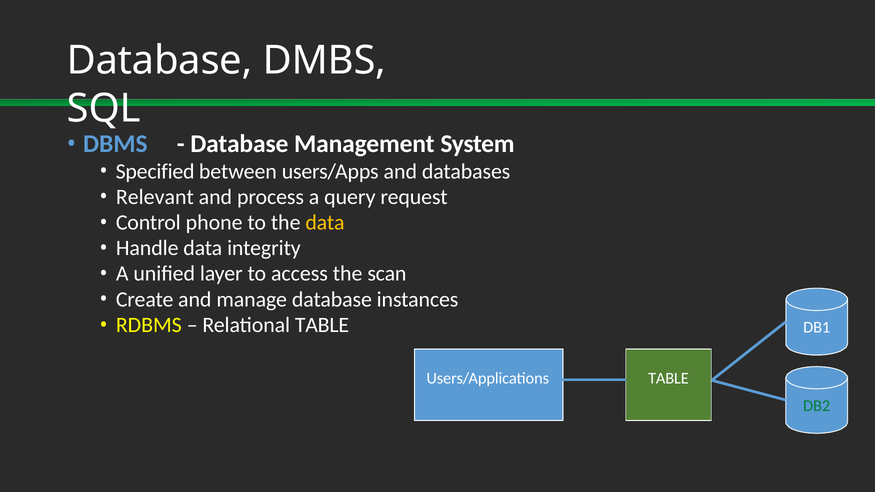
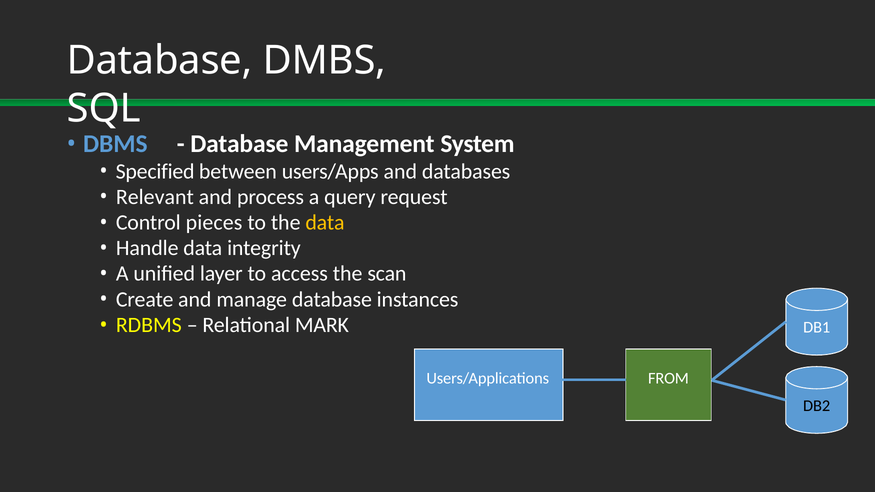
phone: phone -> pieces (214, 223)
Relational TABLE: TABLE -> MARK (322, 325)
Users/Applications TABLE: TABLE -> FROM (668, 379)
DB2 colour: green -> black (817, 406)
